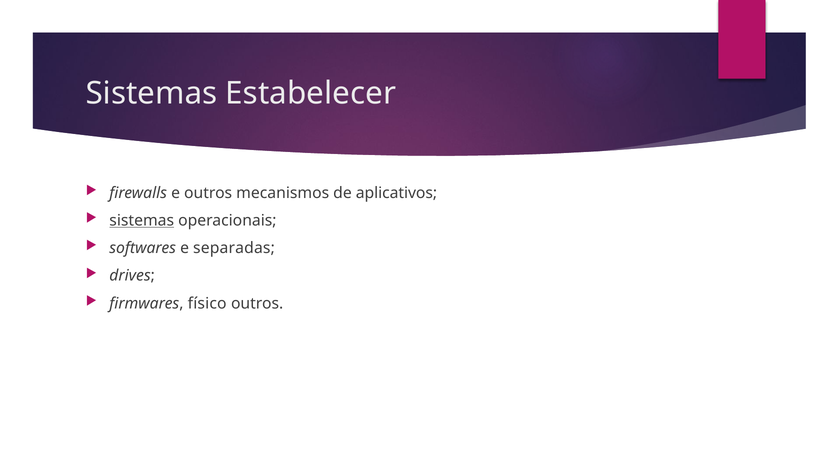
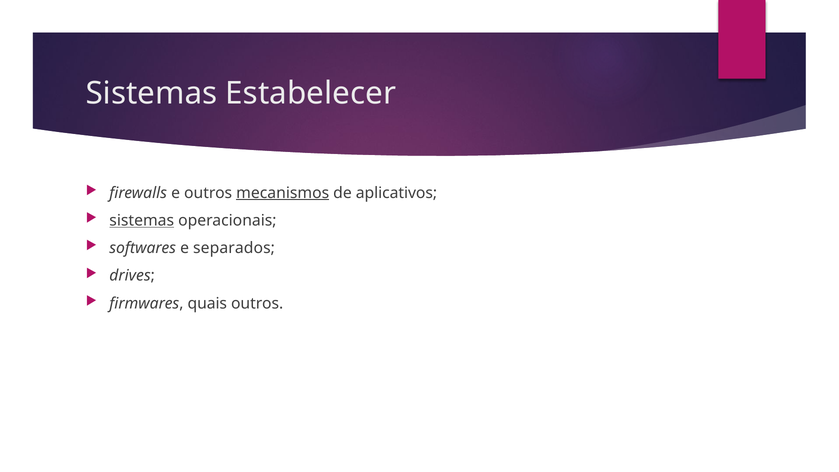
mecanismos underline: none -> present (283, 193)
separadas: separadas -> separados (234, 248)
físico: físico -> quais (207, 303)
